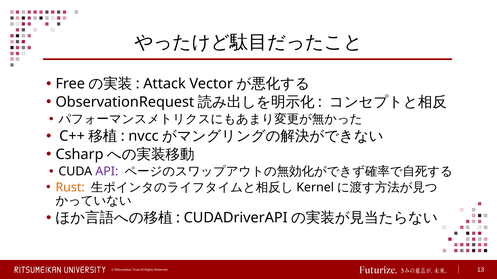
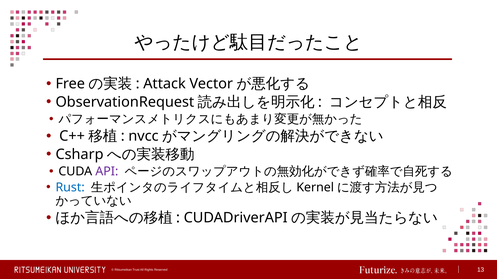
Rust colour: orange -> blue (70, 188)
